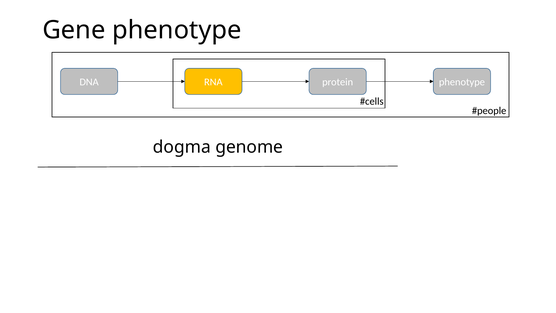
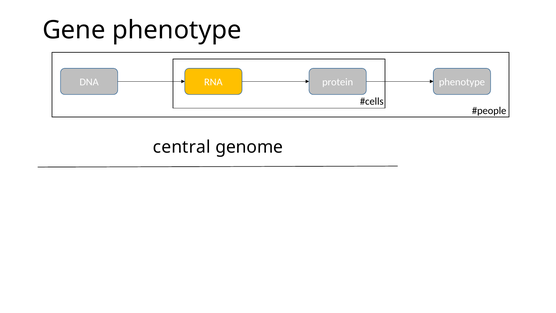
dogma: dogma -> central (182, 147)
